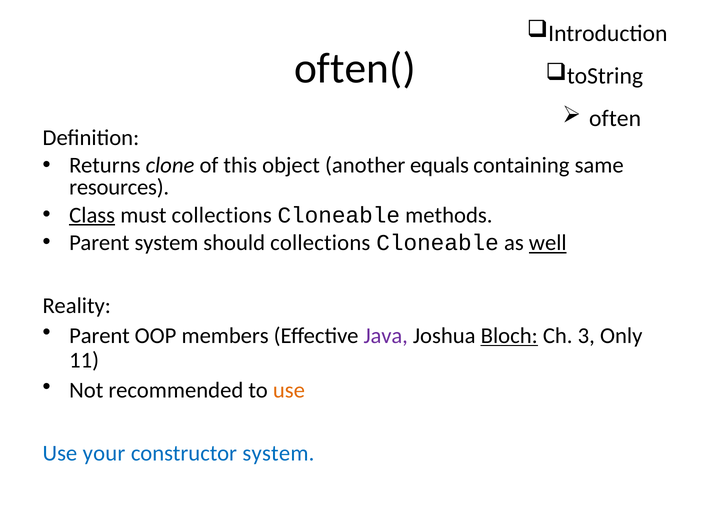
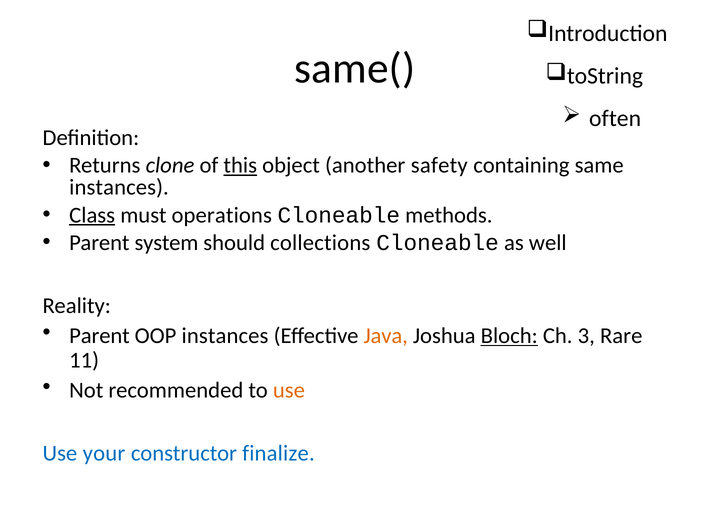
often(: often( -> same( (355, 69)
this underline: none -> present (240, 166)
equals: equals -> safety (439, 166)
resources: resources -> instances (119, 188)
must collections: collections -> operations (222, 215)
well underline: present -> none (548, 243)
OOP members: members -> instances (225, 336)
Java colour: purple -> orange (386, 336)
Only: Only -> Rare (621, 336)
constructor system: system -> finalize (278, 454)
